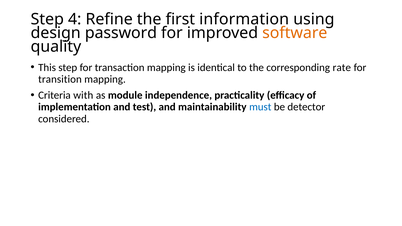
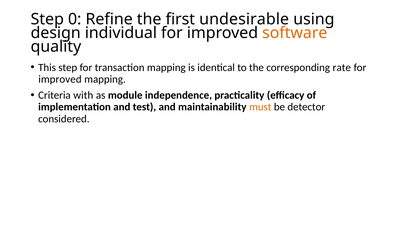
4: 4 -> 0 (75, 19)
information: information -> undesirable (244, 19)
password: password -> individual (121, 33)
transition: transition -> improved (60, 79)
must colour: blue -> orange (260, 107)
